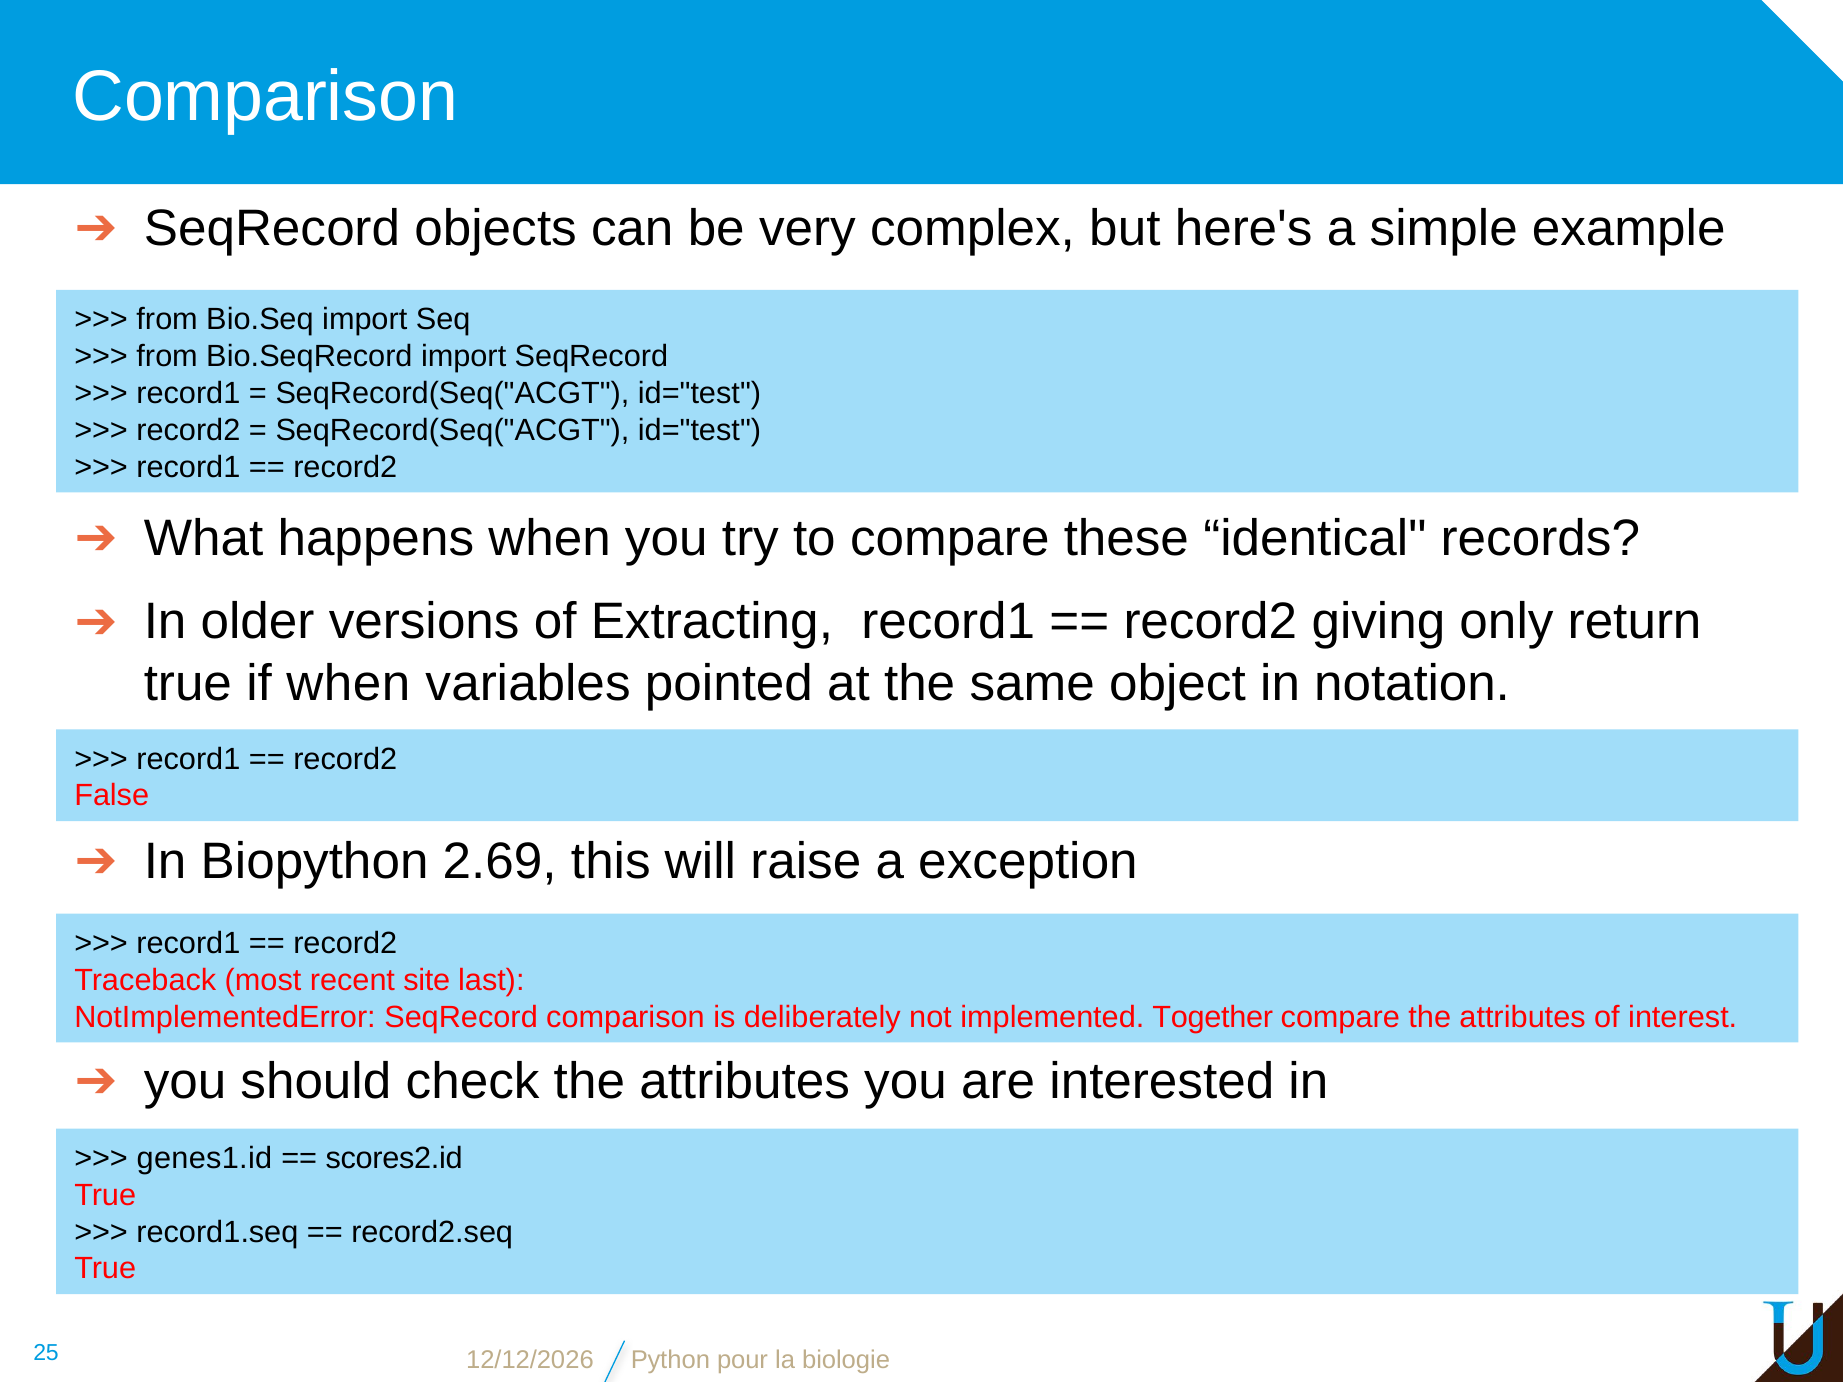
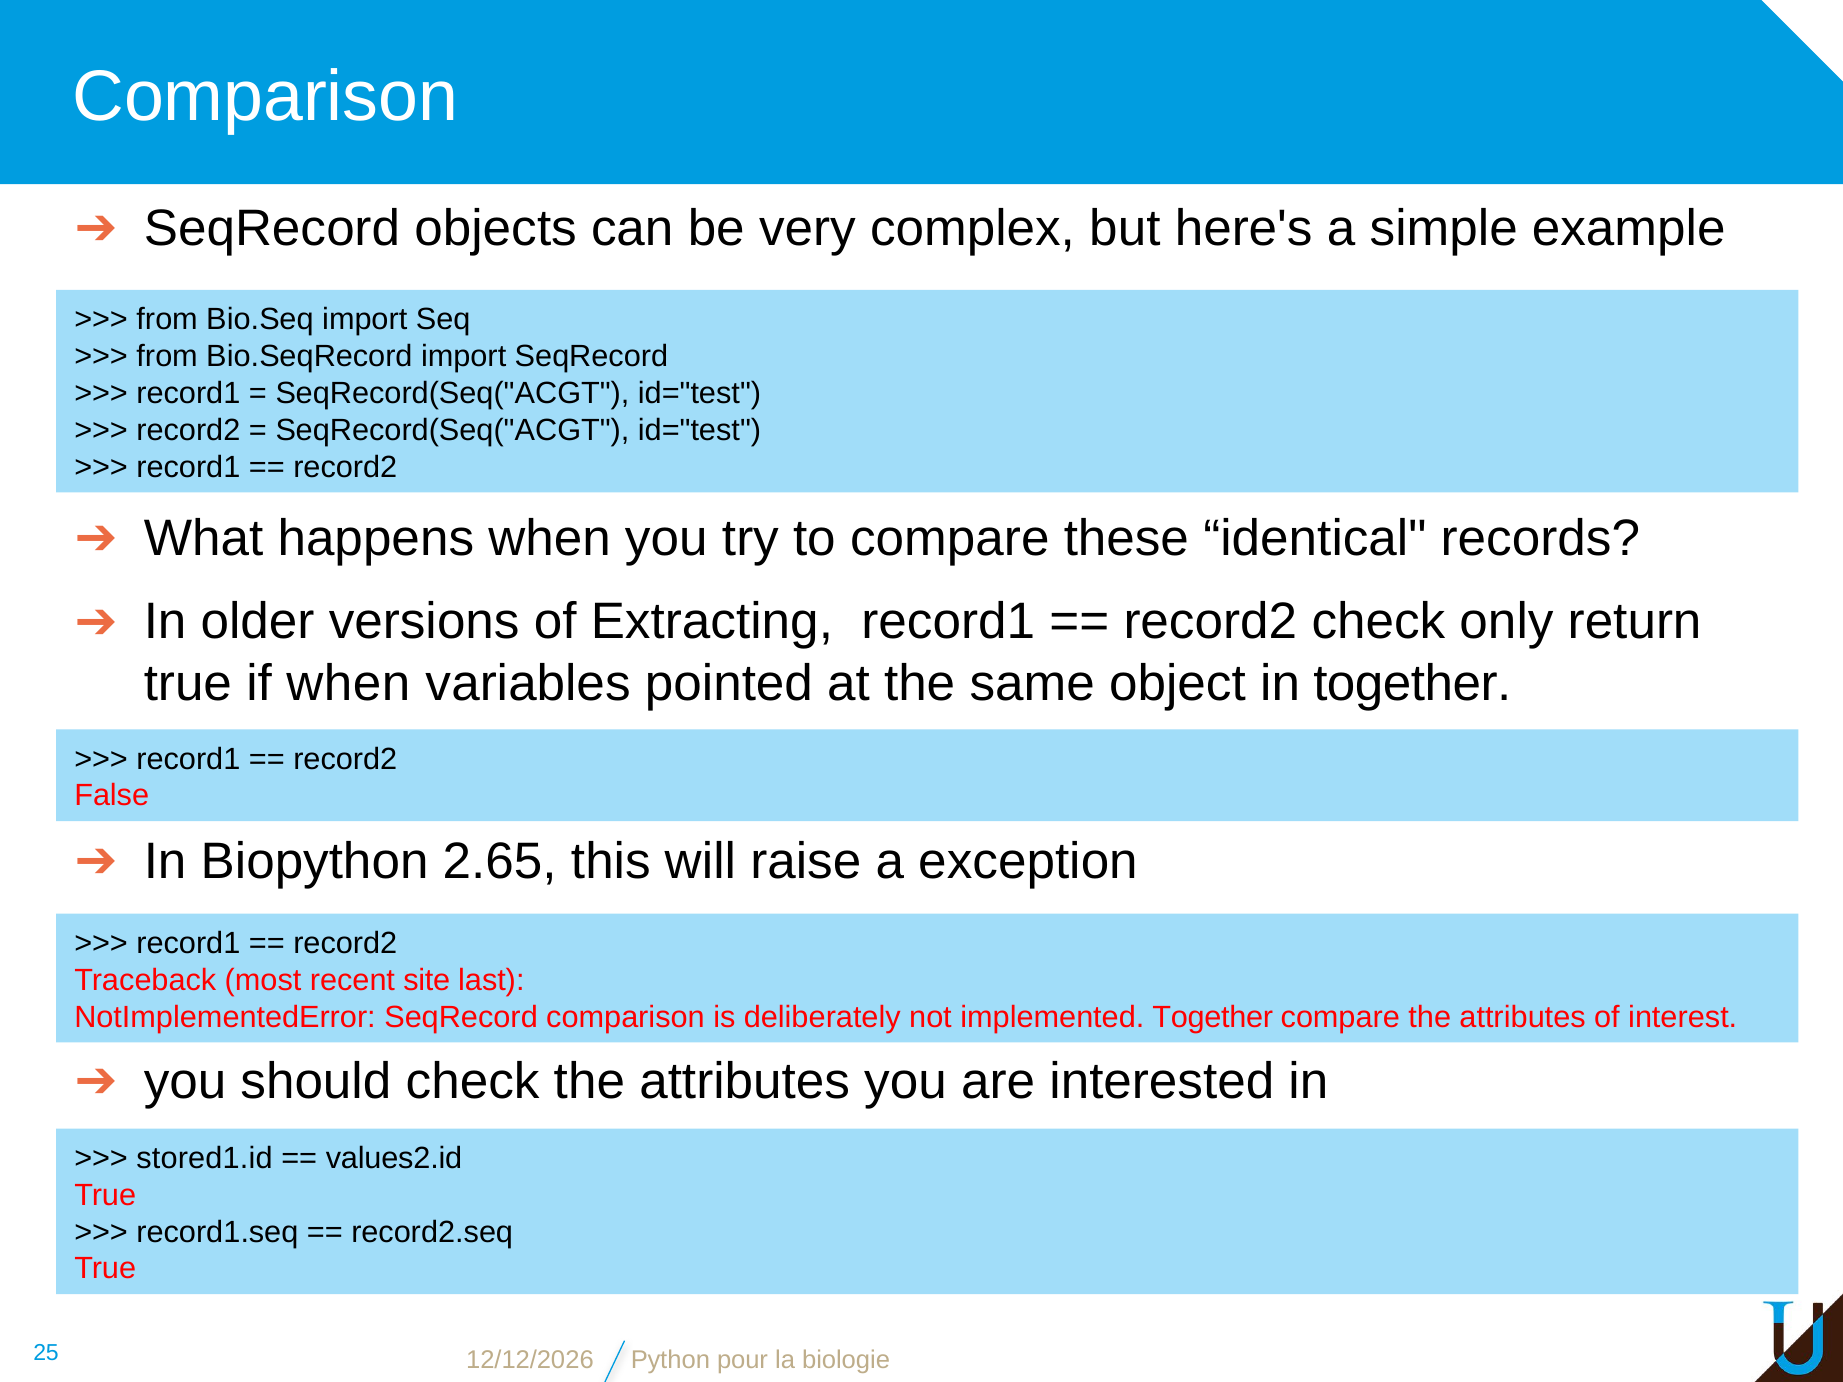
record2 giving: giving -> check (1378, 622)
in notation: notation -> together (1412, 684)
2.69: 2.69 -> 2.65 (500, 861)
genes1.id: genes1.id -> stored1.id (205, 1158)
scores2.id: scores2.id -> values2.id (394, 1158)
